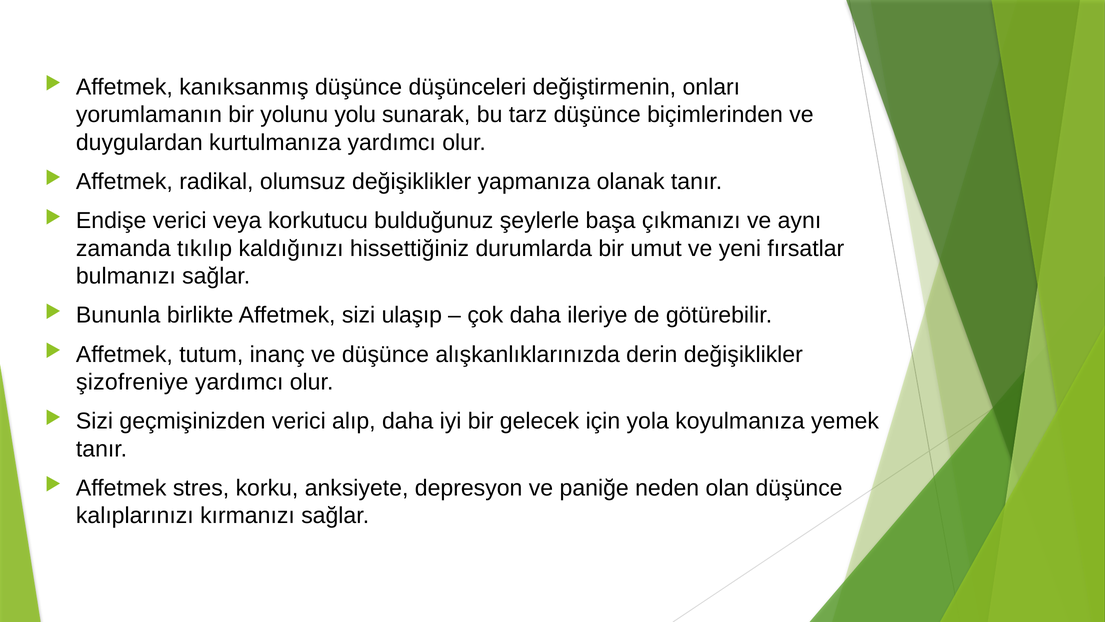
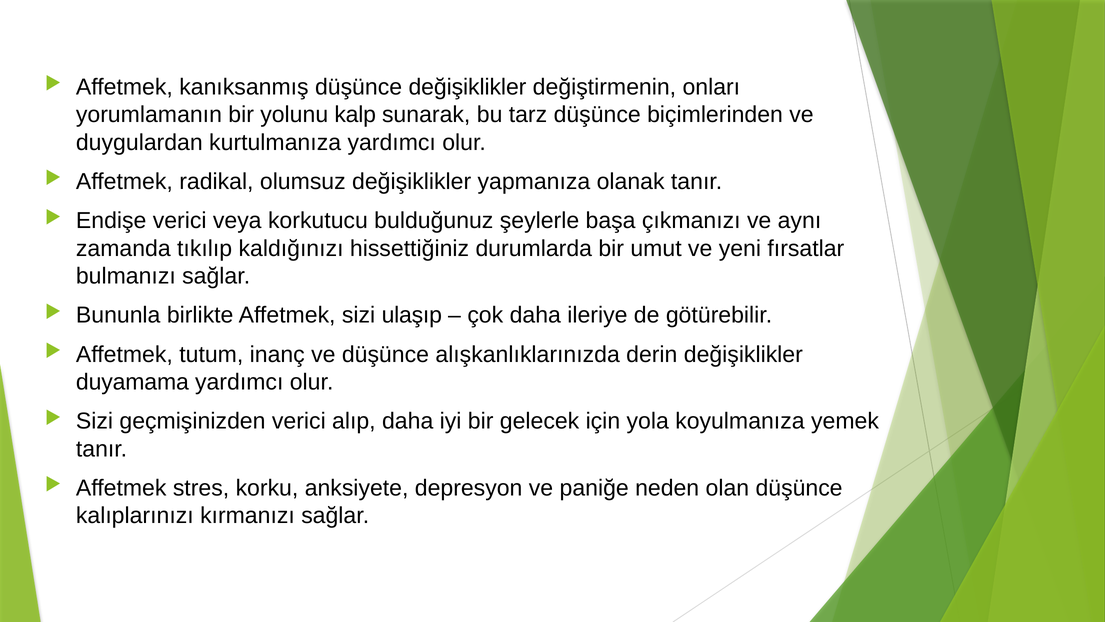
düşünce düşünceleri: düşünceleri -> değişiklikler (467, 87)
yolu: yolu -> kalp (355, 115)
şizofreniye: şizofreniye -> duyamama (132, 382)
